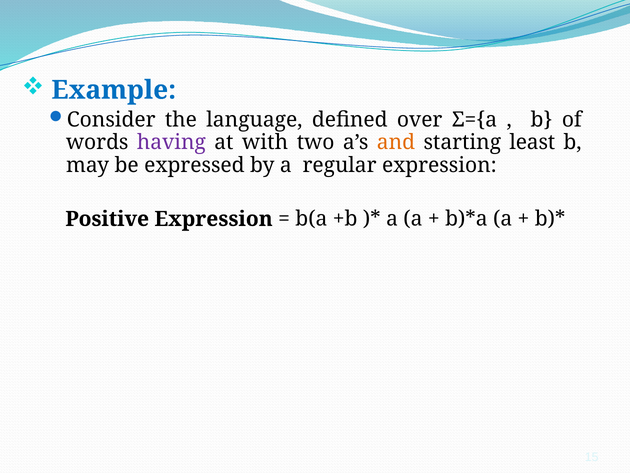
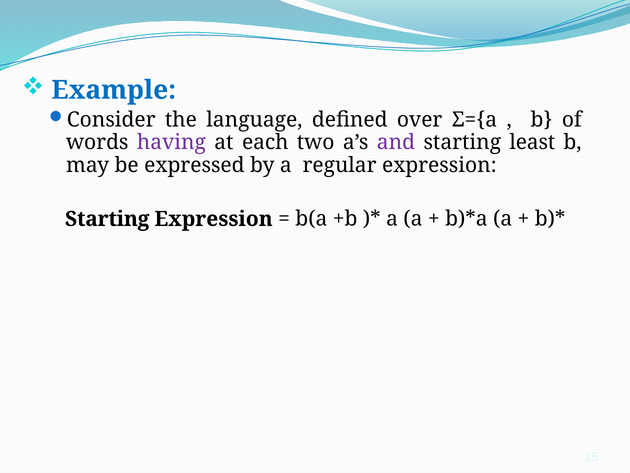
with: with -> each (265, 142)
and colour: orange -> purple (396, 142)
Positive: Positive -> Starting (107, 219)
